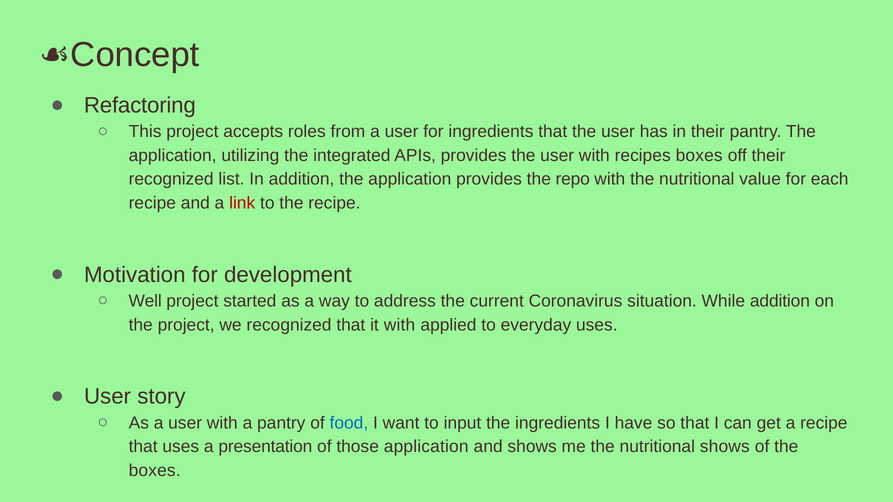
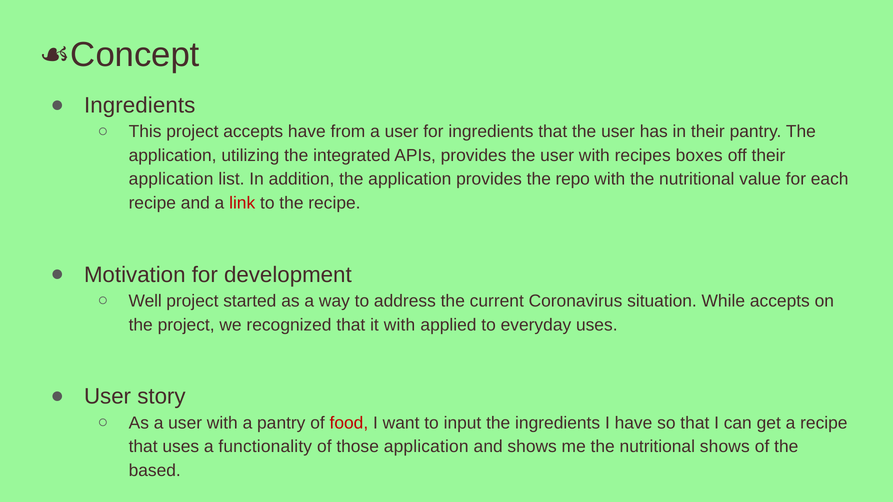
Refactoring: Refactoring -> Ingredients (140, 105)
accepts roles: roles -> have (307, 132)
recognized: recognized -> application (171, 179)
While addition: addition -> accepts (780, 301)
food colour: blue -> red (349, 423)
presentation: presentation -> functionality (265, 447)
boxes: boxes -> based (155, 471)
